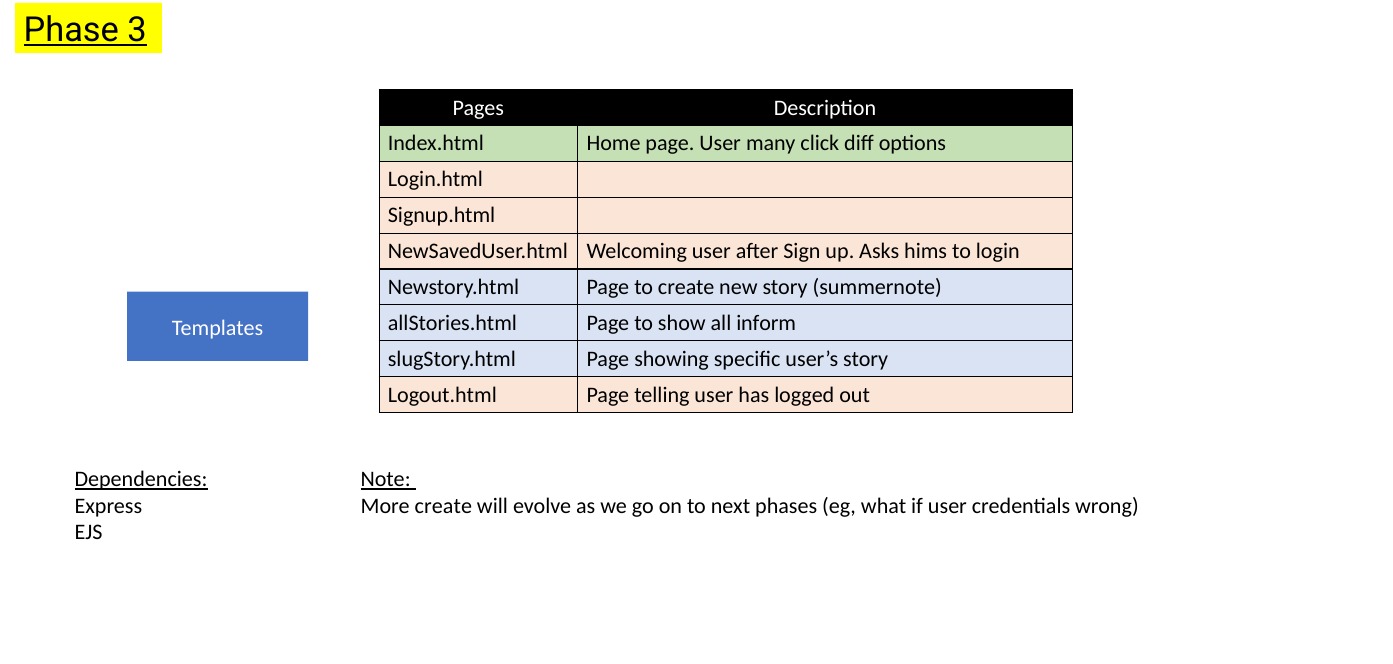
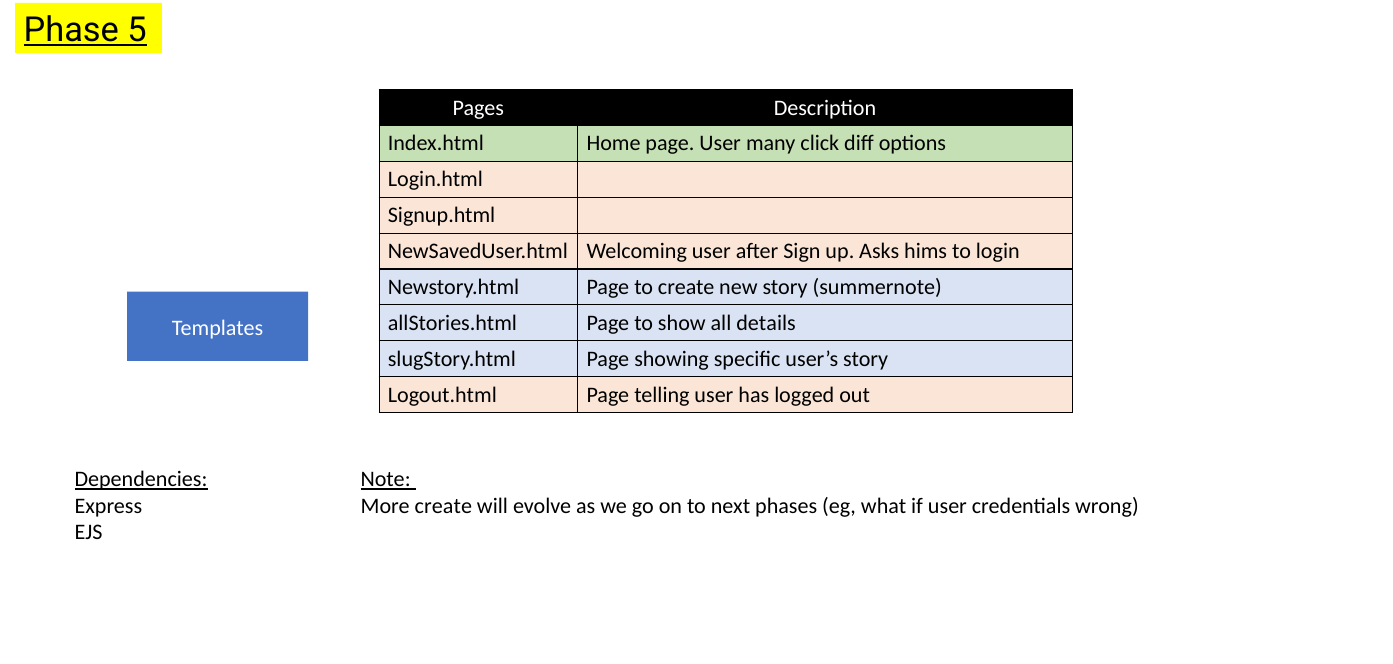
3: 3 -> 5 (137, 30)
inform: inform -> details (766, 323)
